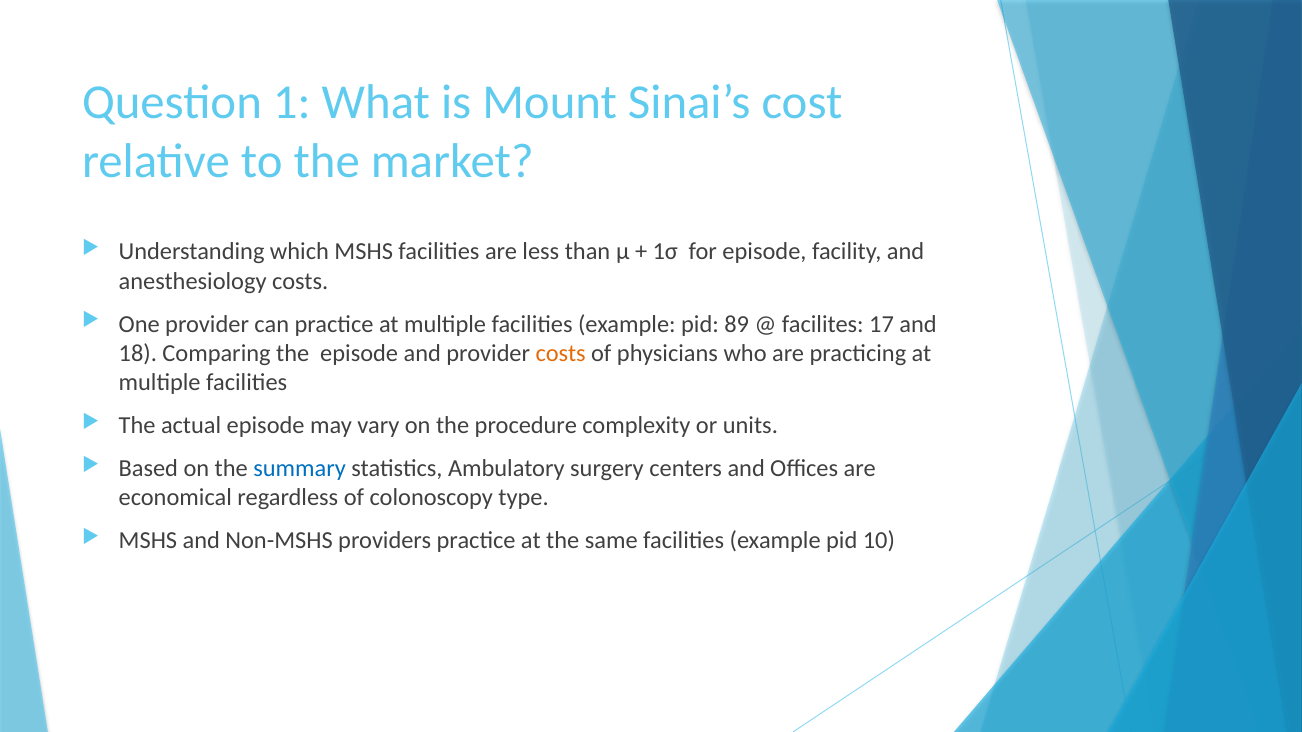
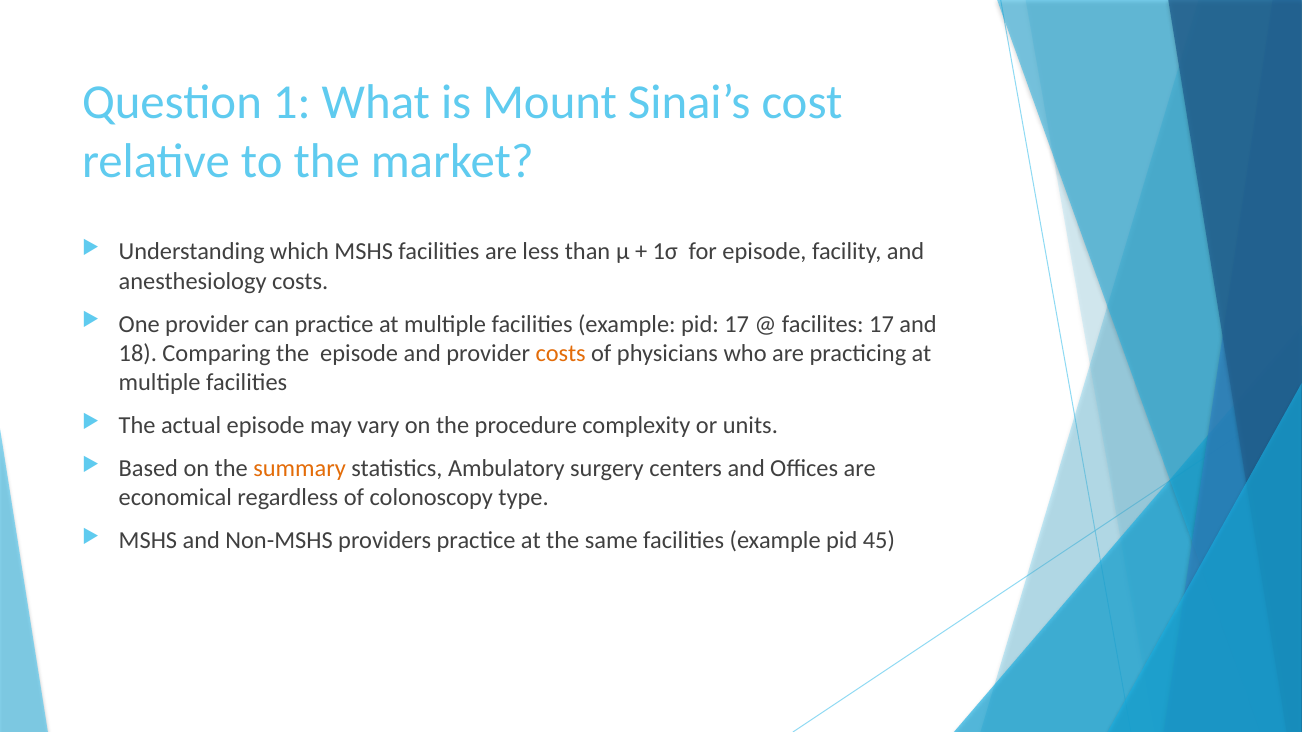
pid 89: 89 -> 17 (737, 324)
summary colour: blue -> orange (300, 468)
10: 10 -> 45 (879, 541)
